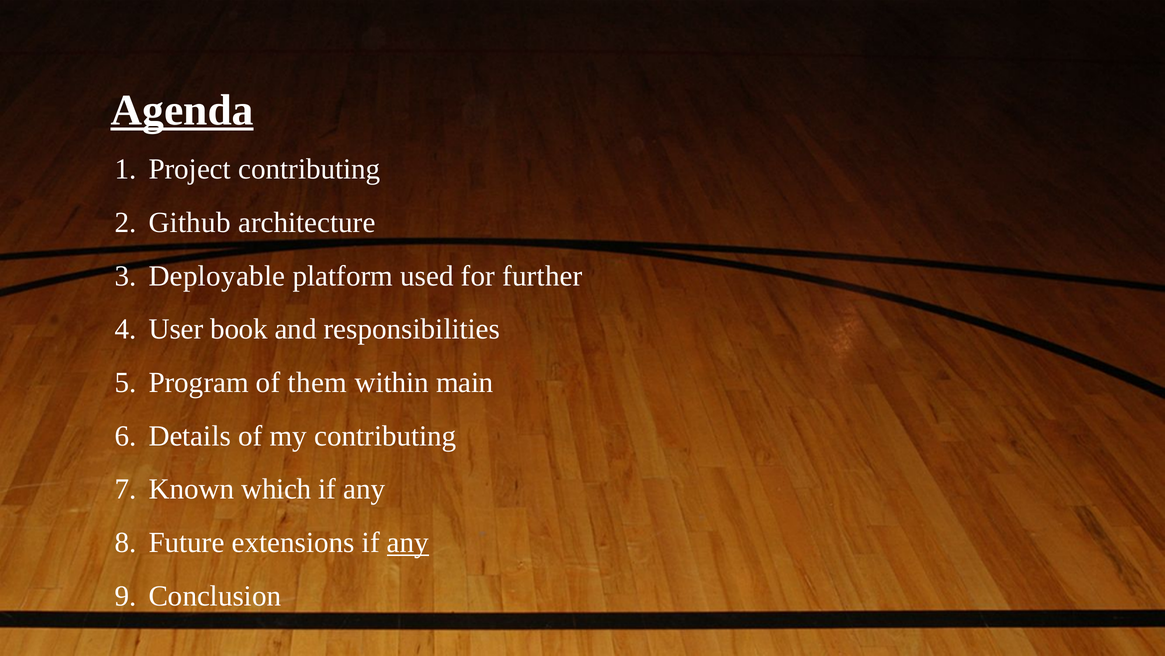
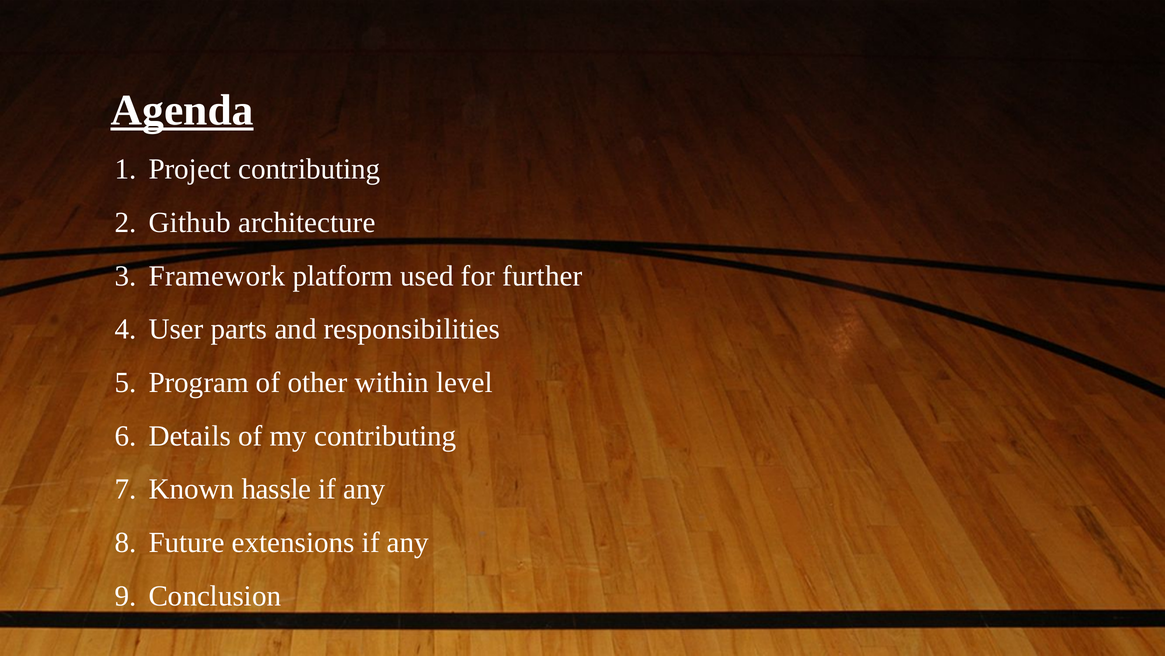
Deployable: Deployable -> Framework (217, 276)
book: book -> parts (239, 329)
them: them -> other (317, 382)
main: main -> level (465, 382)
which: which -> hassle (276, 489)
any underline: present -> none (408, 542)
